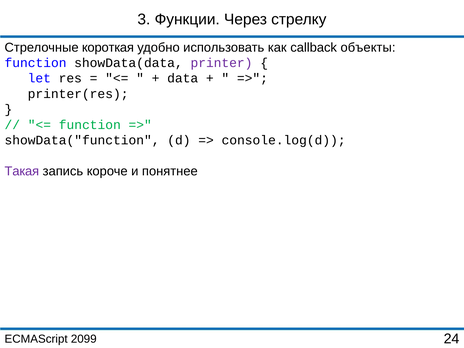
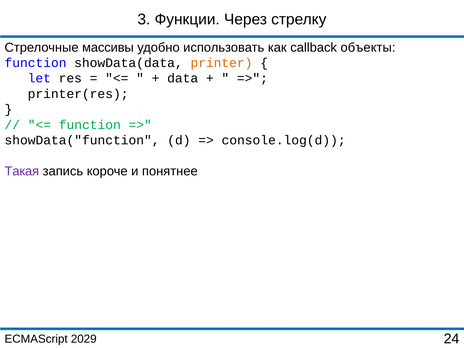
короткая: короткая -> массивы (108, 47)
printer colour: purple -> orange (221, 63)
2099: 2099 -> 2029 (84, 339)
